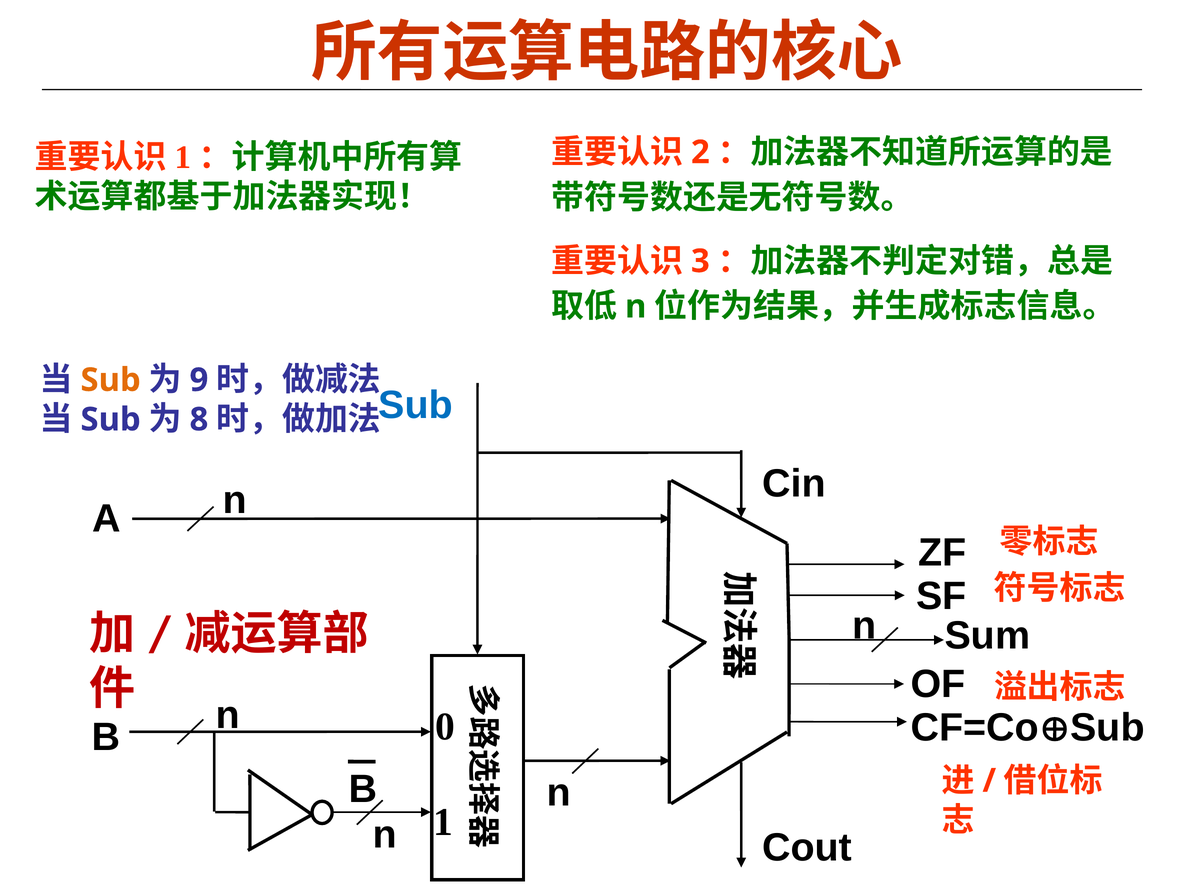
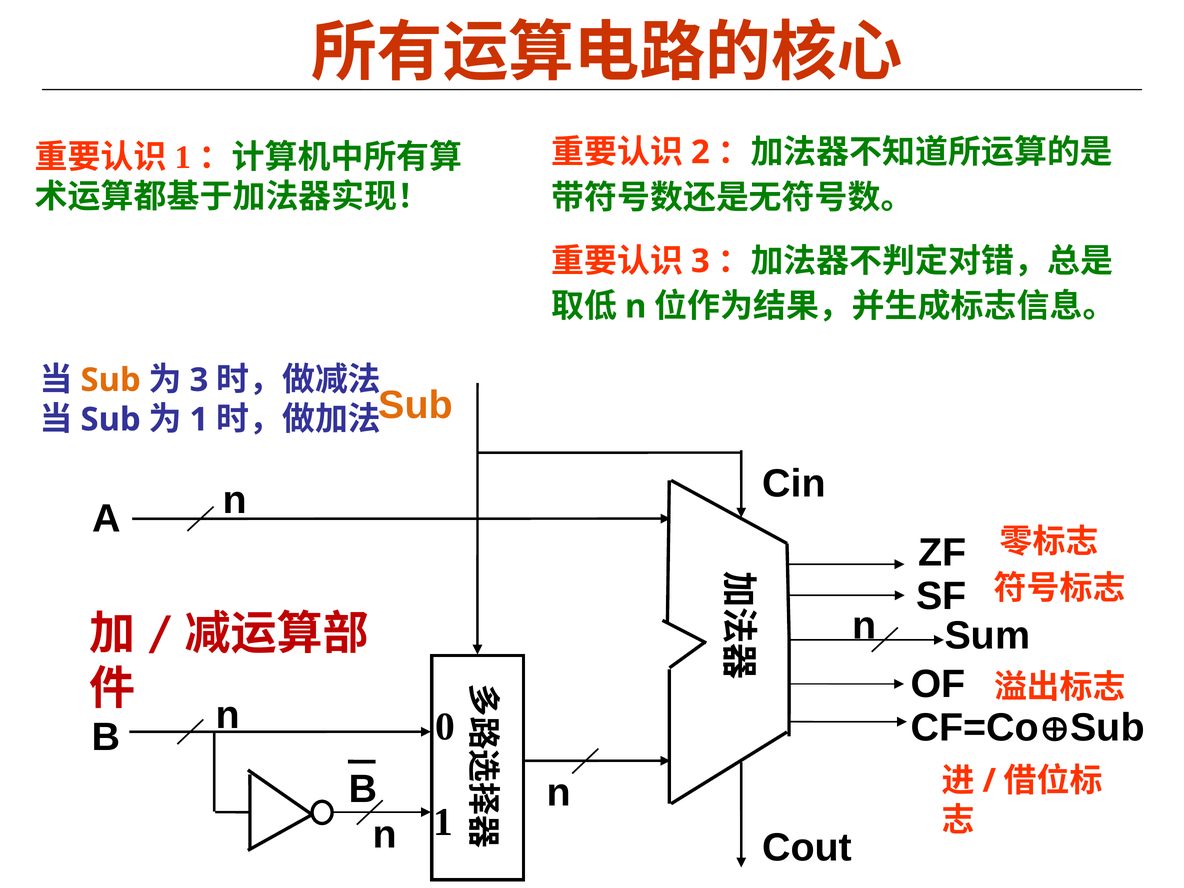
9: 9 -> 3 (199, 380)
Sub colour: blue -> orange (416, 405)
8: 8 -> 1 (199, 420)
